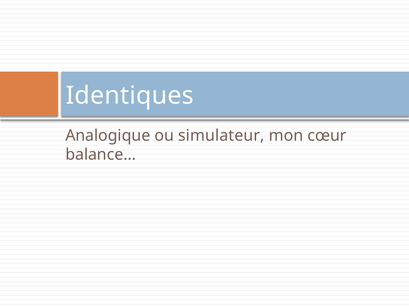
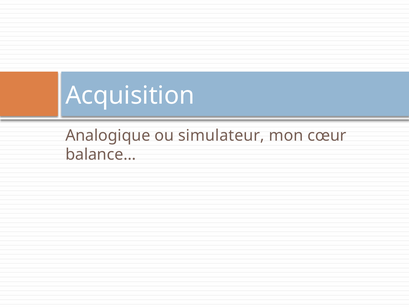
Identiques: Identiques -> Acquisition (130, 95)
